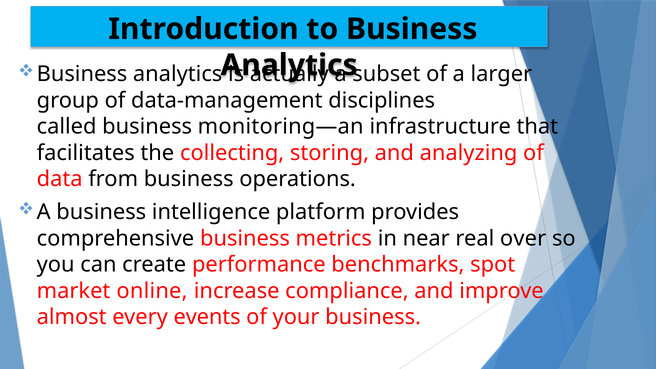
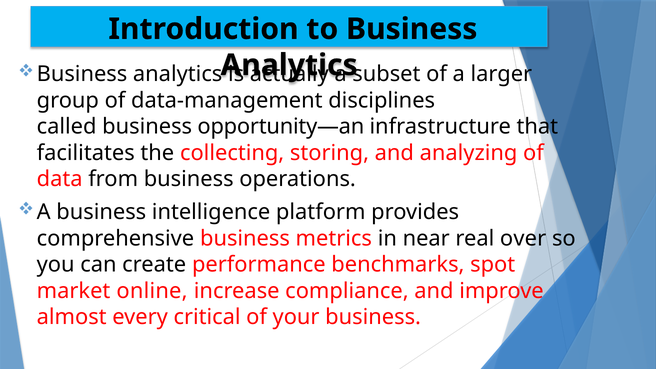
monitoring—an: monitoring—an -> opportunity—an (281, 127)
events: events -> critical (207, 317)
